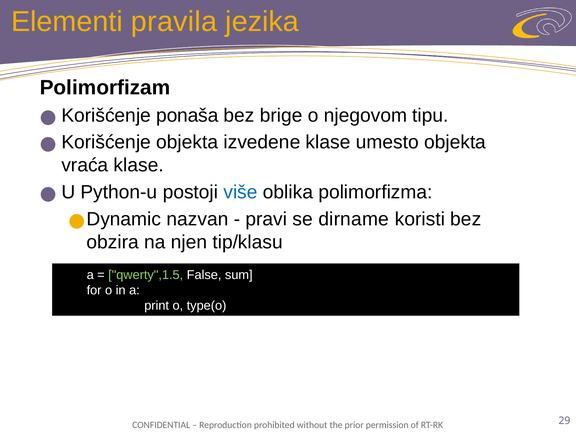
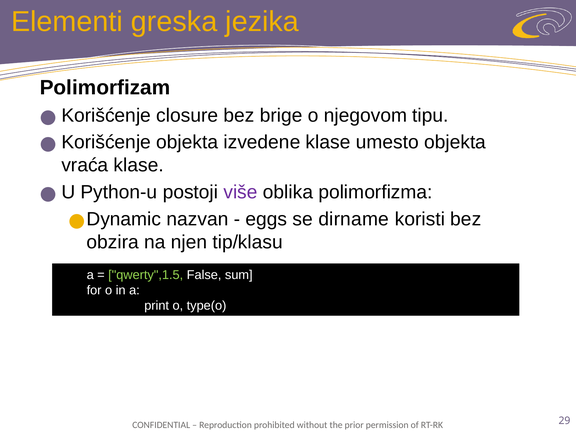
pravila: pravila -> greska (174, 22)
ponaša: ponaša -> closure (187, 115)
više colour: blue -> purple (241, 192)
pravi: pravi -> eggs (266, 219)
